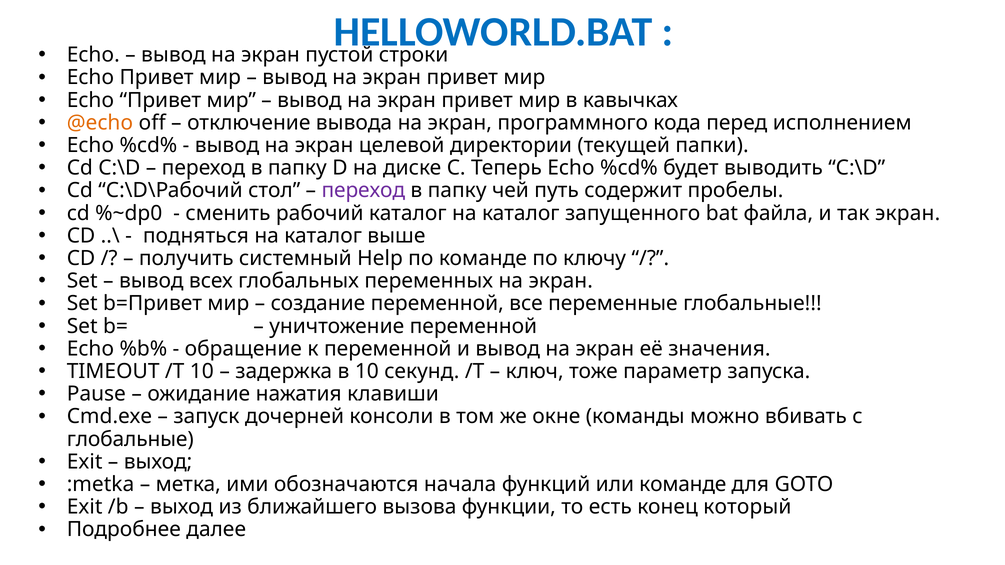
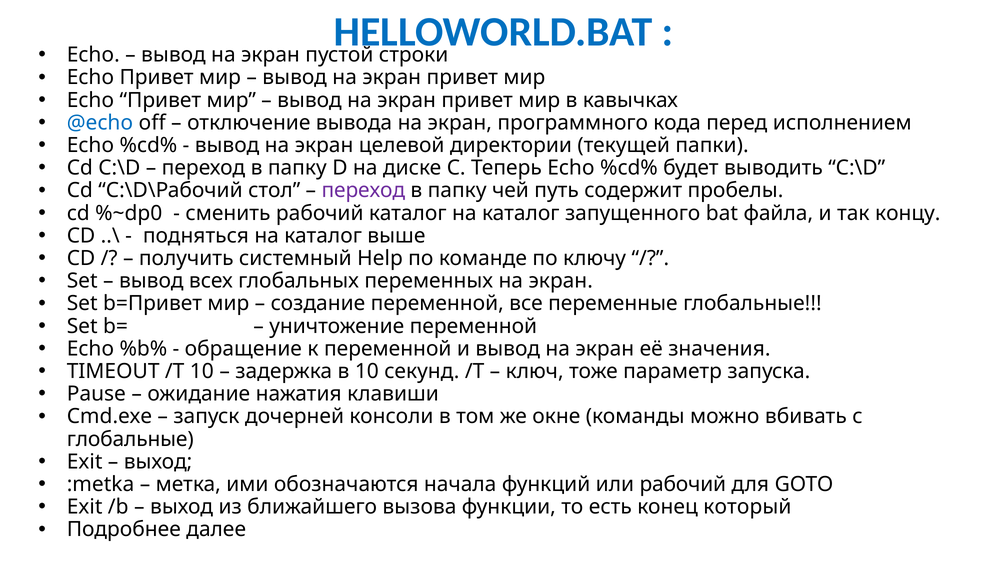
@echo colour: orange -> blue (100, 123)
так экран: экран -> концу (908, 213)
или команде: команде -> рабочий (683, 485)
